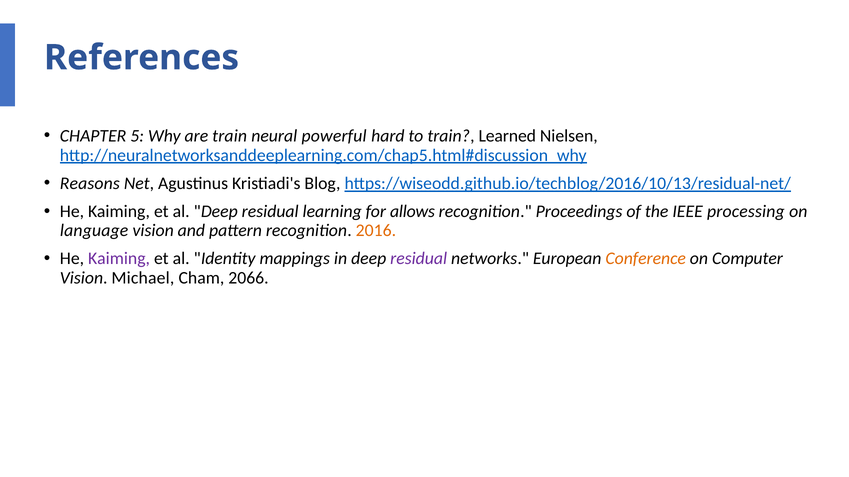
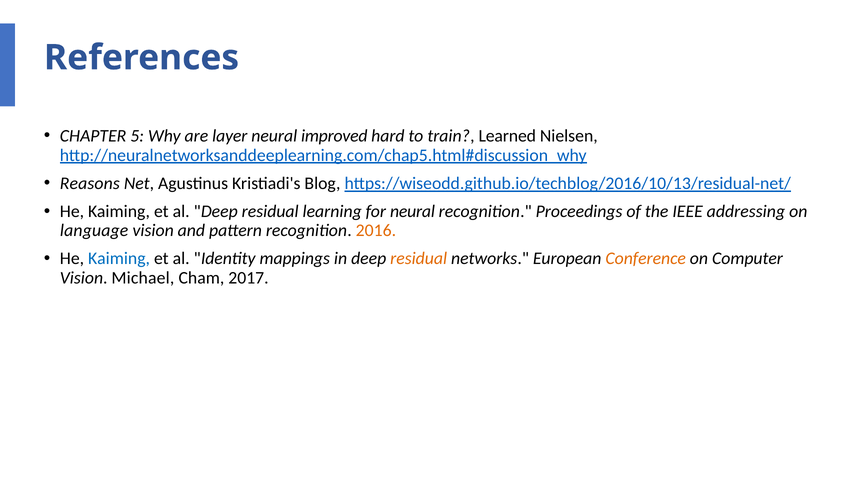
are train: train -> layer (230, 136)
powerful: powerful -> improved (334, 136)
for allows: allows -> neural (412, 212)
processing: processing -> addressing (746, 212)
Kaiming colour: purple -> blue (119, 259)
residual colour: purple -> orange (419, 259)
2066: 2066 -> 2017 (248, 278)
